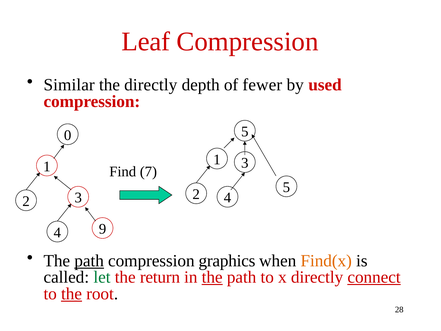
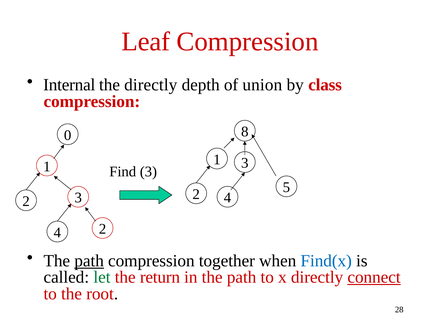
Similar: Similar -> Internal (69, 85)
fewer: fewer -> union (262, 85)
used: used -> class (325, 85)
0 5: 5 -> 8 (245, 132)
Find 7: 7 -> 3 (148, 171)
4 9: 9 -> 2 (103, 229)
graphics: graphics -> together (227, 261)
Find(x colour: orange -> blue (326, 261)
the underline: present -> none (212, 277)
the underline: present -> none (72, 293)
